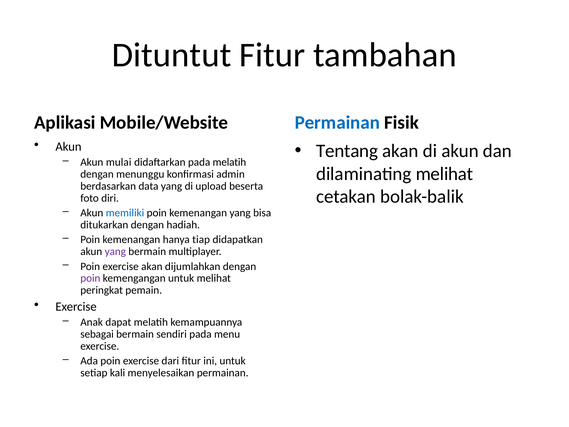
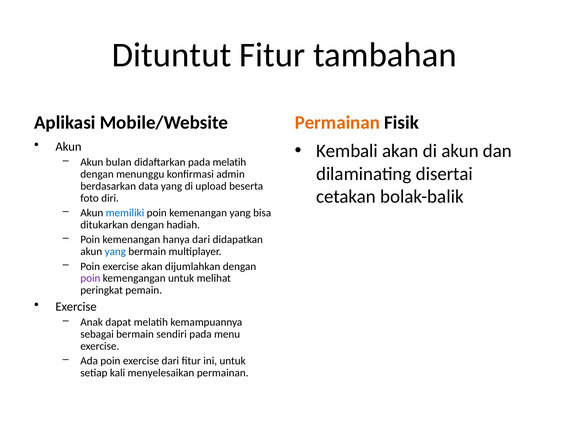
Permainan colour: blue -> orange (337, 122)
Tentang: Tentang -> Kembali (347, 151)
mulai: mulai -> bulan (119, 162)
dilaminating melihat: melihat -> disertai (444, 174)
hanya tiap: tiap -> dari (201, 239)
yang colour: purple -> blue (115, 251)
